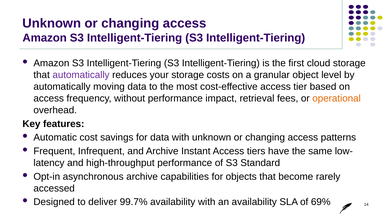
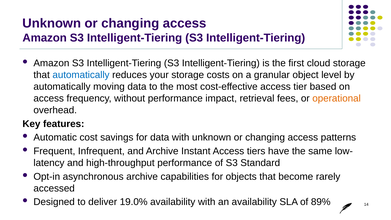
automatically colour: purple -> blue (81, 75)
99.7%: 99.7% -> 19.0% (134, 202)
69%: 69% -> 89% (321, 202)
